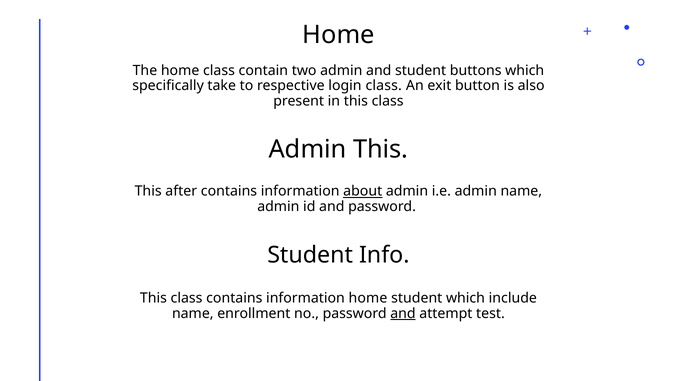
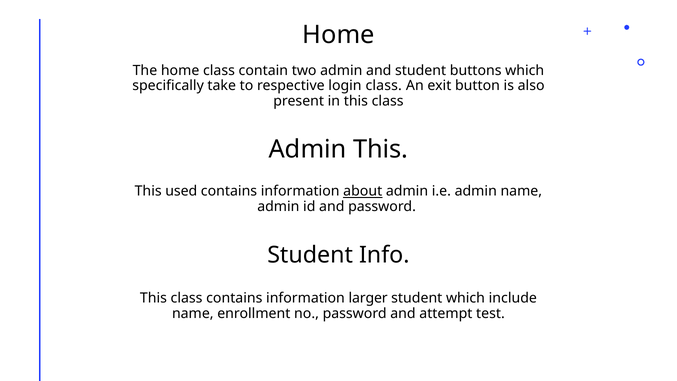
after: after -> used (181, 191)
information home: home -> larger (368, 298)
and underline: present -> none (403, 313)
